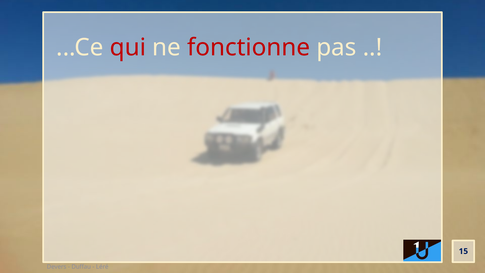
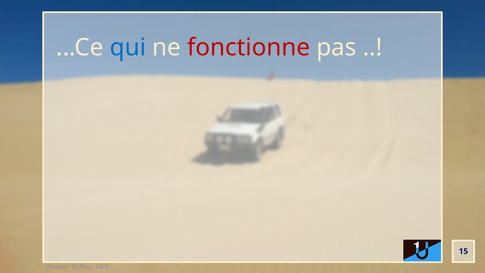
qui colour: red -> blue (128, 48)
